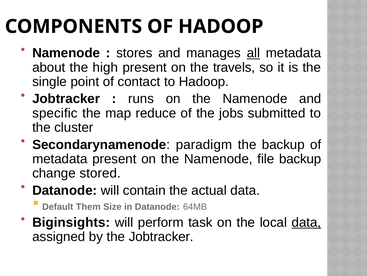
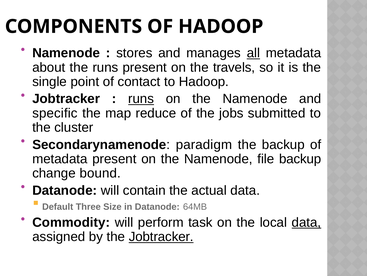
the high: high -> runs (105, 67)
runs underline: none -> present (141, 99)
stored: stored -> bound (100, 173)
Them: Them -> Three (88, 206)
Biginsights: Biginsights -> Commodity (71, 222)
Jobtracker underline: none -> present (161, 236)
